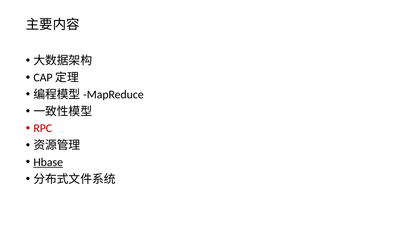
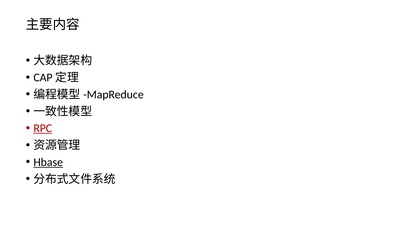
RPC underline: none -> present (43, 128)
